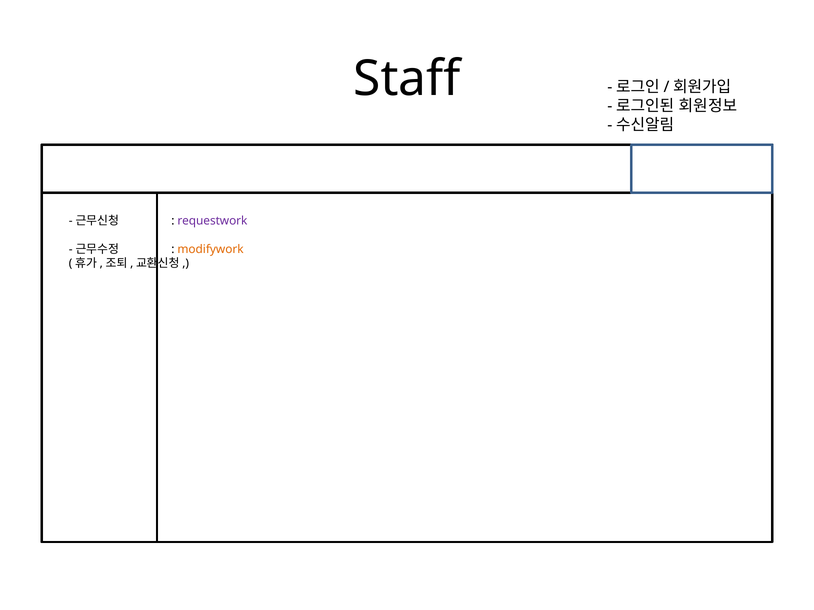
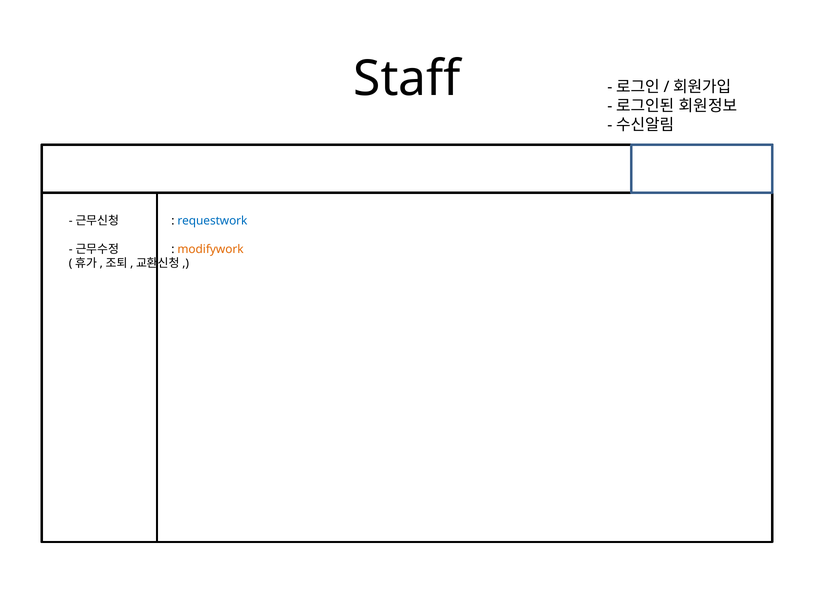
requestwork colour: purple -> blue (212, 221)
